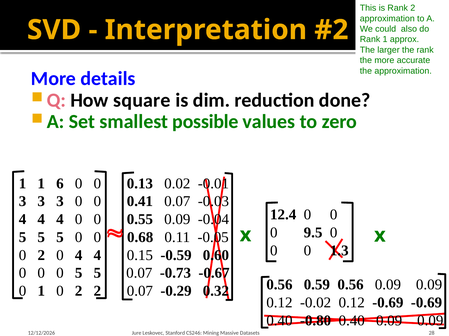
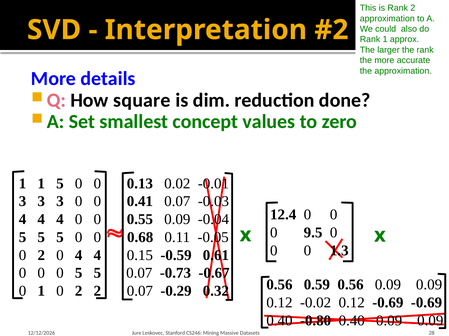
possible: possible -> concept (205, 122)
1 6: 6 -> 5 (60, 184)
0.60: 0.60 -> 0.61 (216, 256)
